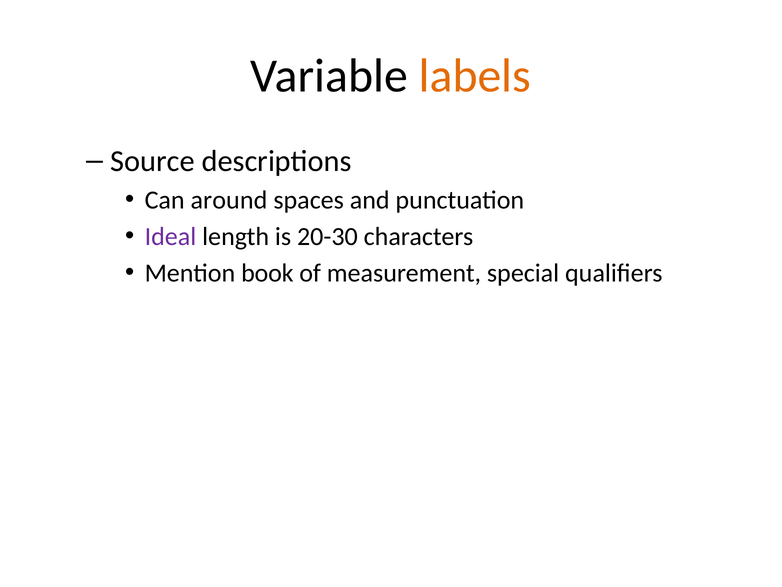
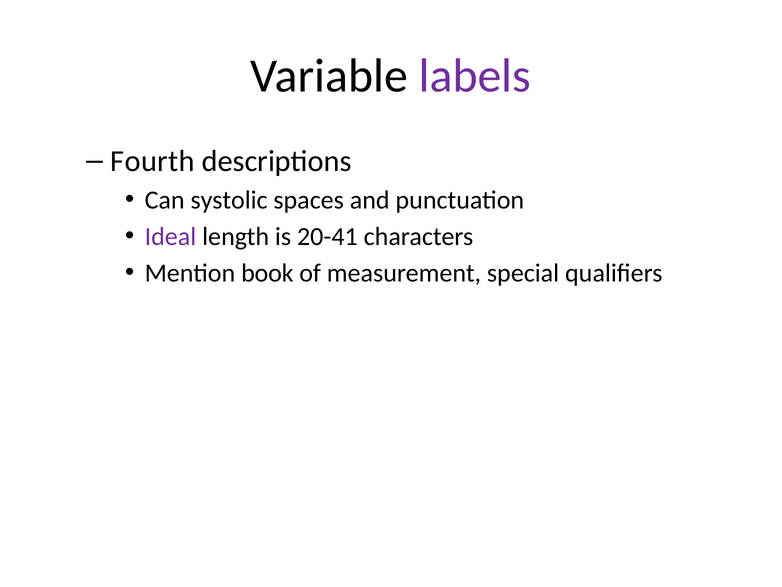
labels colour: orange -> purple (475, 76)
Source: Source -> Fourth (152, 161)
around: around -> systolic (229, 200)
20-30: 20-30 -> 20-41 (327, 236)
